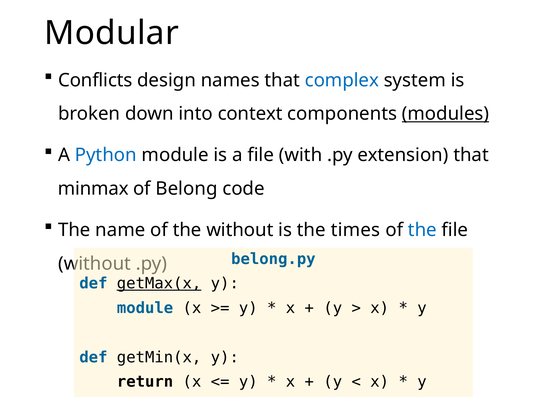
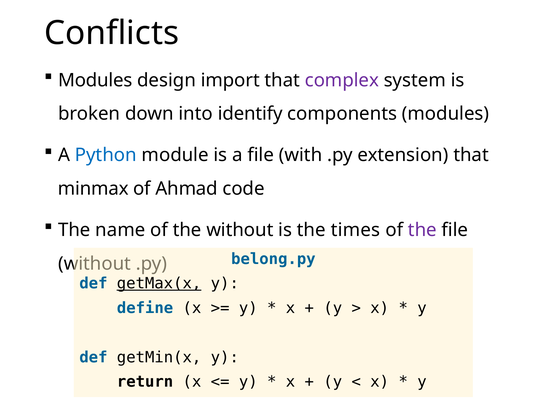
Modular: Modular -> Conflicts (112, 33)
Conflicts: Conflicts -> Modules (95, 80)
names: names -> import (230, 80)
complex colour: blue -> purple (342, 80)
context: context -> identify (250, 114)
modules underline: present -> none (445, 114)
Belong: Belong -> Ahmad (187, 189)
the colour: blue -> purple (422, 230)
module: module -> define (145, 308)
